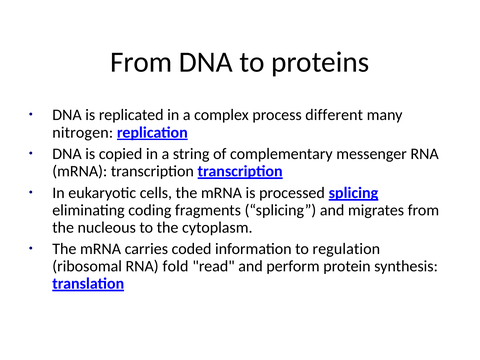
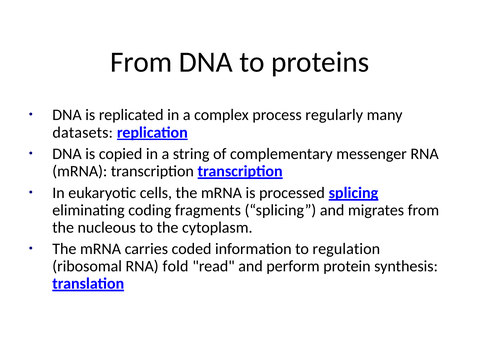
different: different -> regularly (334, 115)
nitrogen: nitrogen -> datasets (83, 133)
